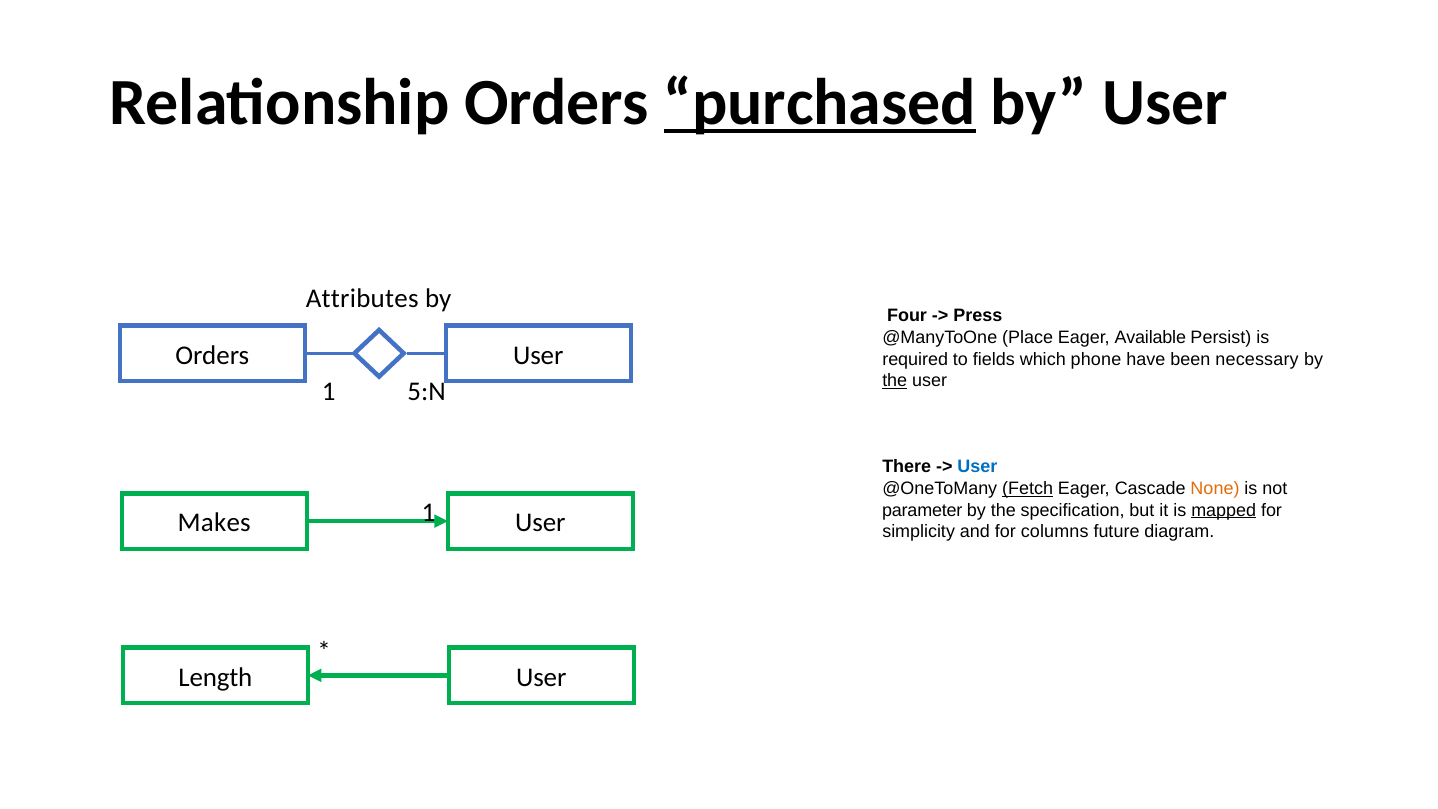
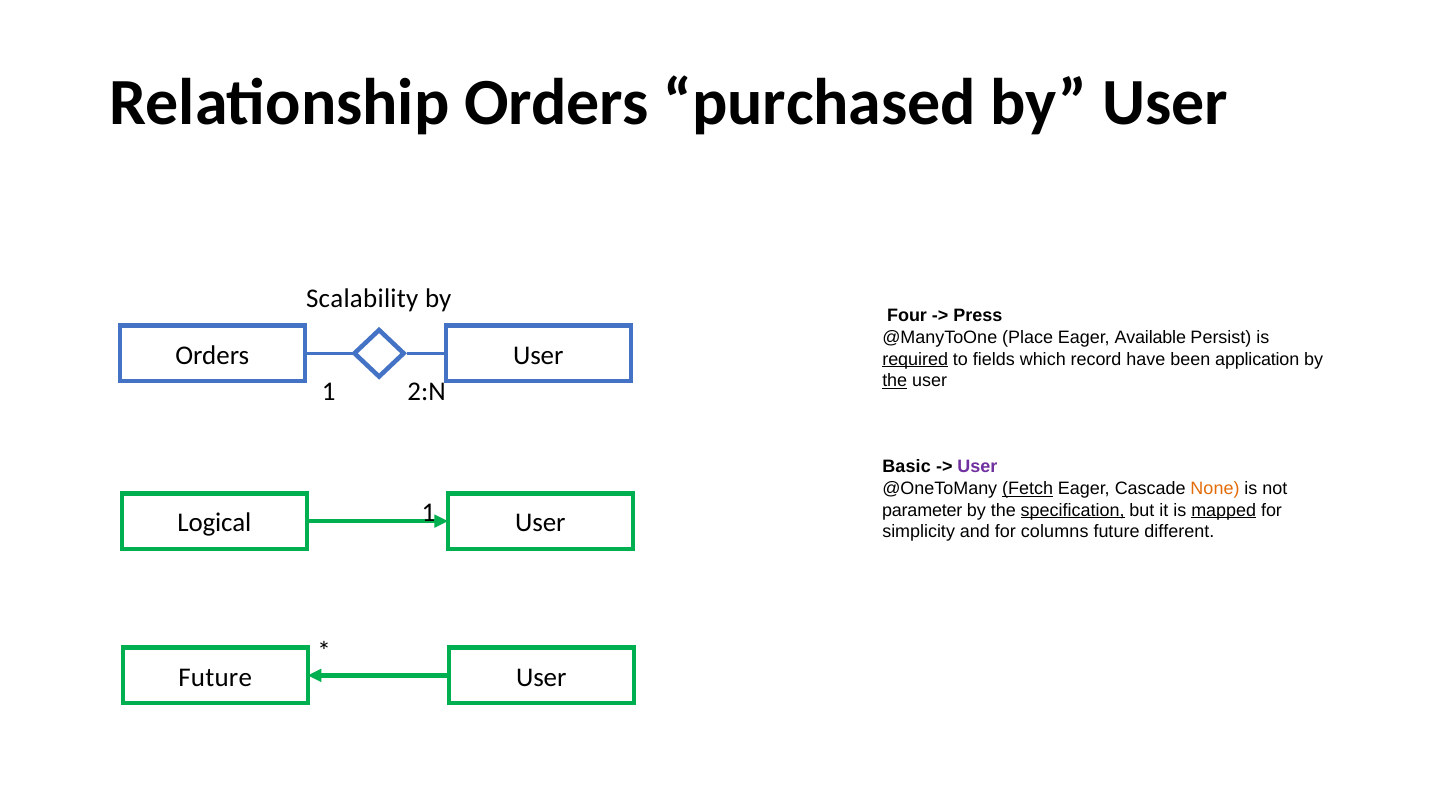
purchased underline: present -> none (820, 103)
Attributes: Attributes -> Scalability (362, 299)
required underline: none -> present (915, 359)
phone: phone -> record (1096, 359)
necessary: necessary -> application (1257, 359)
5:N: 5:N -> 2:N (427, 391)
There: There -> Basic (907, 467)
User colour: blue -> purple (977, 467)
specification underline: none -> present (1073, 510)
Makes: Makes -> Logical (214, 523)
diagram: diagram -> different (1179, 532)
Length: Length -> Future (215, 677)
